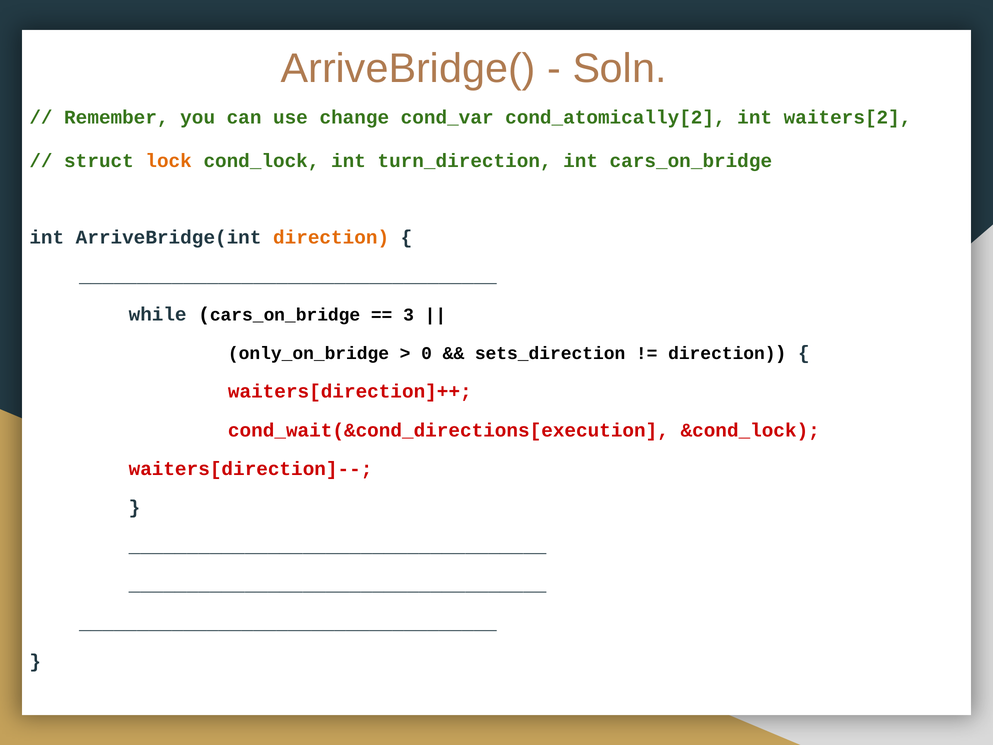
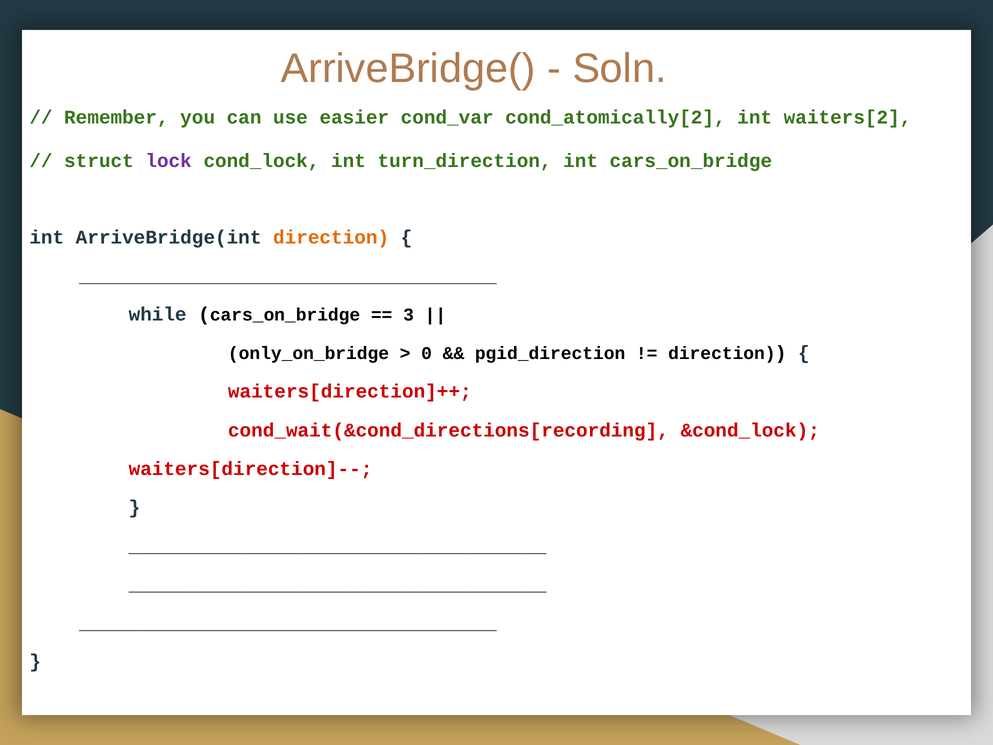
change: change -> easier (354, 118)
lock colour: orange -> purple (169, 161)
sets_direction: sets_direction -> pgid_direction (550, 353)
cond_wait(&cond_directions[execution: cond_wait(&cond_directions[execution -> cond_wait(&cond_directions[recording (448, 430)
